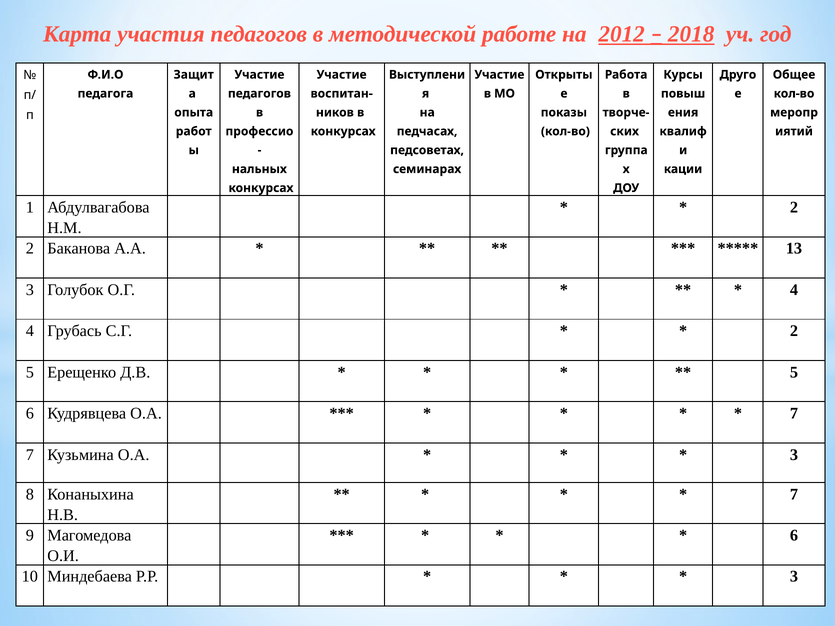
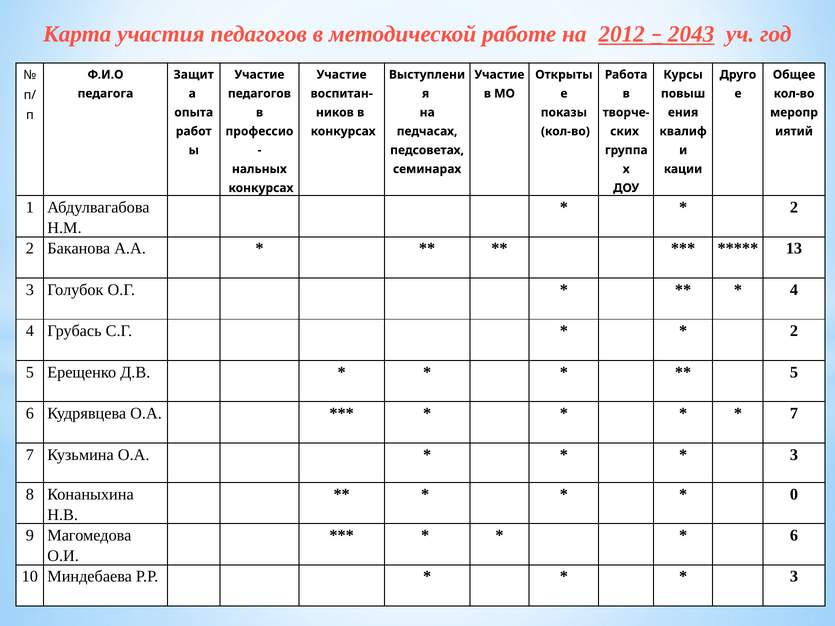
2018: 2018 -> 2043 (691, 34)
7: 7 -> 0 (794, 494)
